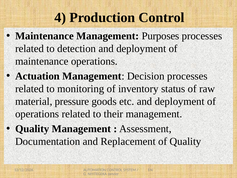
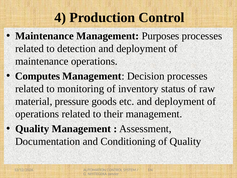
Actuation: Actuation -> Computes (37, 76)
Replacement: Replacement -> Conditioning (128, 141)
